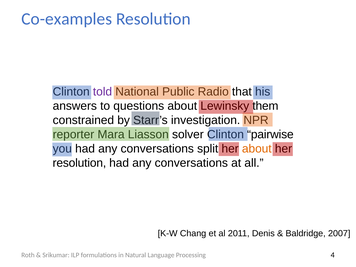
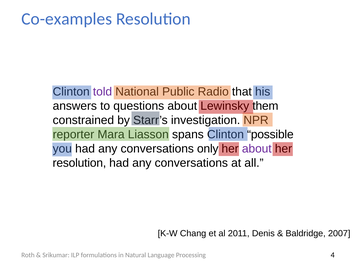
solver: solver -> spans (188, 135)
pairwise: pairwise -> possible (270, 135)
split: split -> only (208, 149)
about colour: orange -> purple (257, 149)
